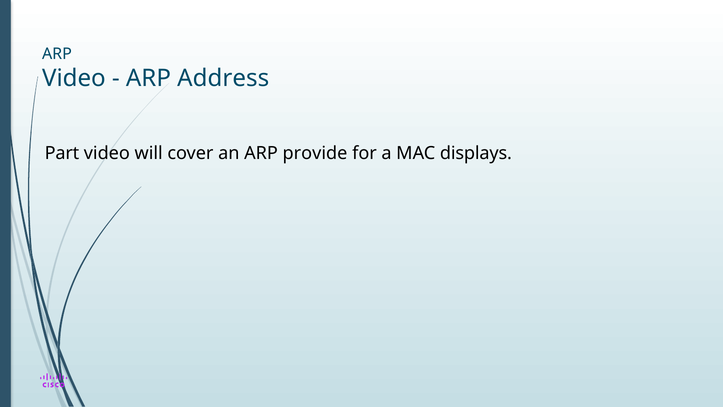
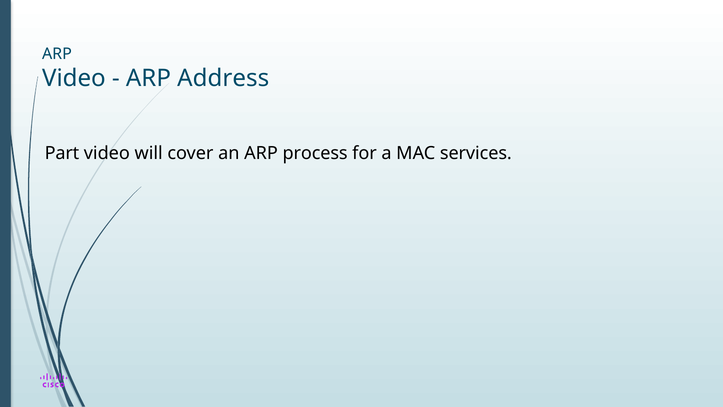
provide: provide -> process (315, 153)
displays: displays -> services (476, 153)
